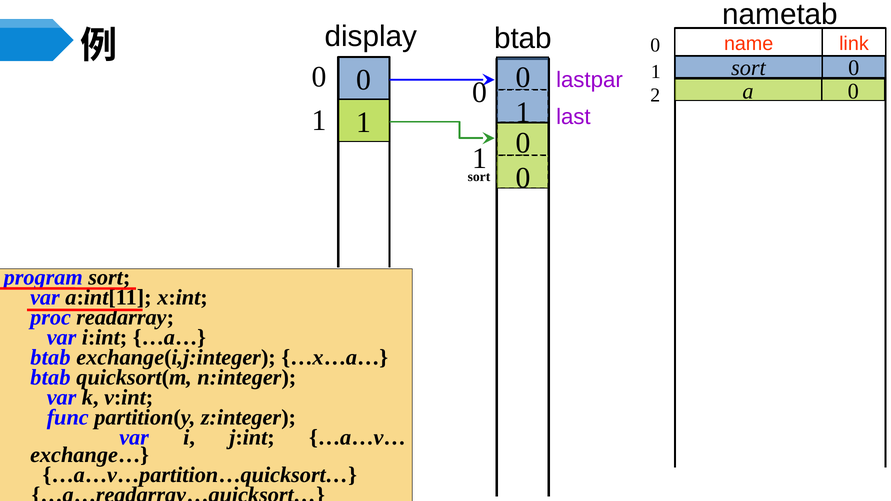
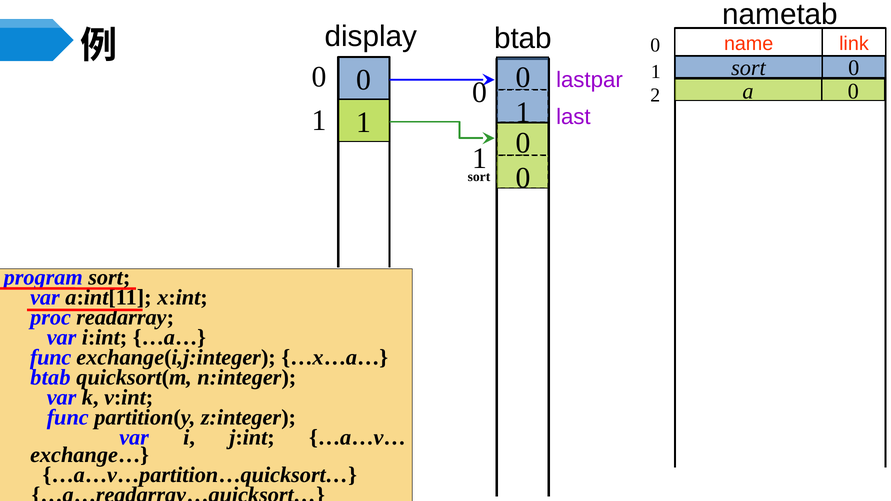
btab: btab -> func (51, 358)
